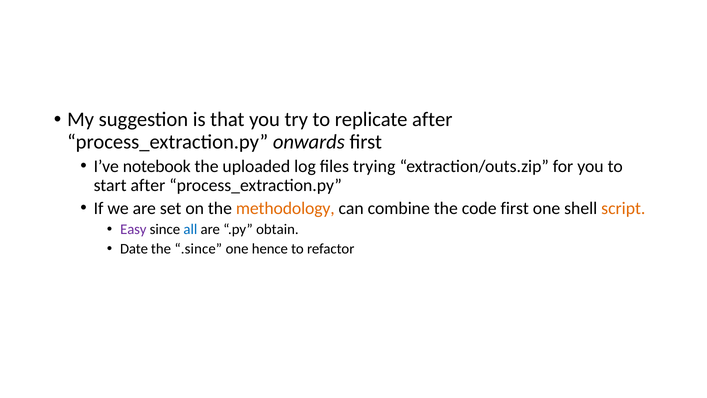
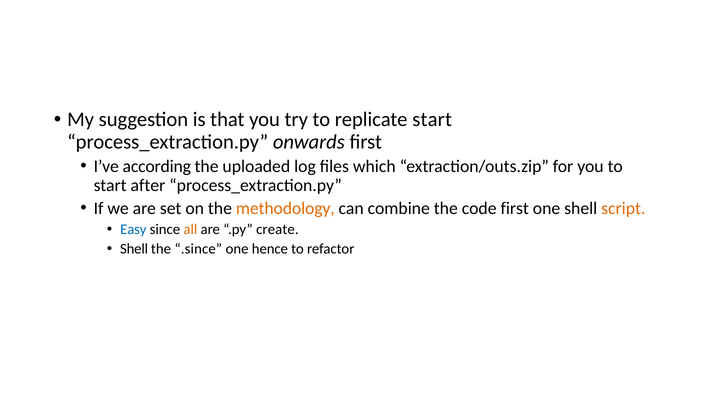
replicate after: after -> start (432, 120)
notebook: notebook -> according (157, 166)
trying: trying -> which (374, 166)
Easy colour: purple -> blue (133, 229)
all colour: blue -> orange (190, 229)
obtain: obtain -> create (277, 229)
Date: Date -> Shell (134, 249)
